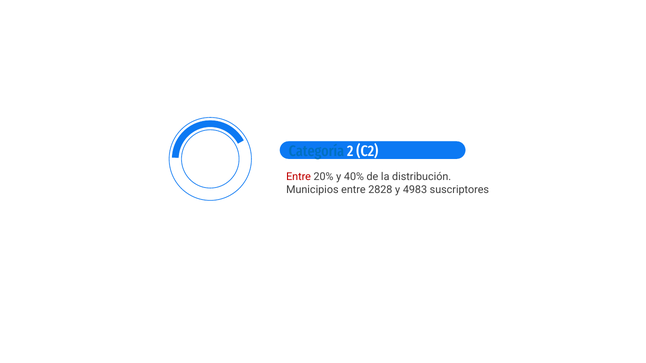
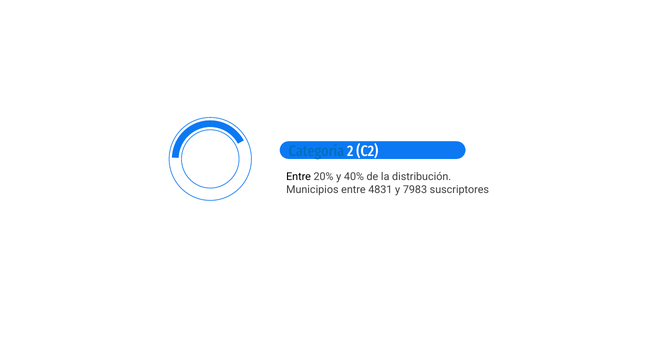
Entre colour: red -> black (299, 177)
2828: 2828 -> 4831 (380, 190)
4983: 4983 -> 7983 (415, 190)
